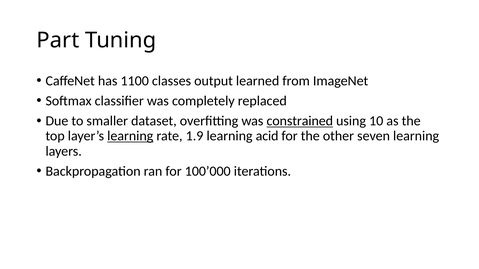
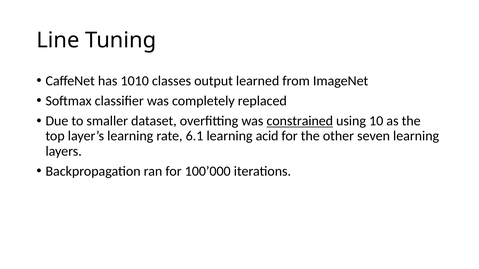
Part: Part -> Line (58, 40)
1100: 1100 -> 1010 (135, 81)
learning underline: present -> none (130, 136)
1.9: 1.9 -> 6.1 (195, 136)
